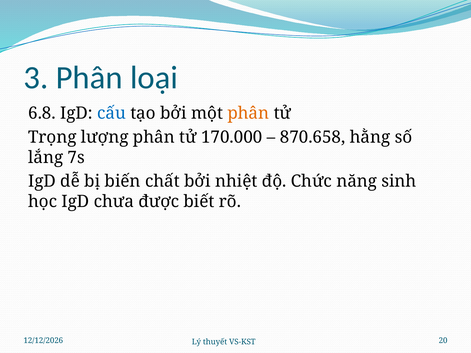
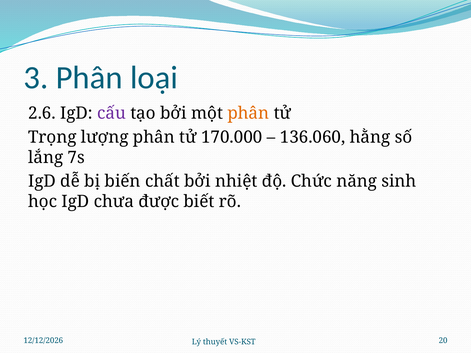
6.8: 6.8 -> 2.6 (42, 113)
cấu colour: blue -> purple (112, 113)
870.658: 870.658 -> 136.060 (313, 137)
